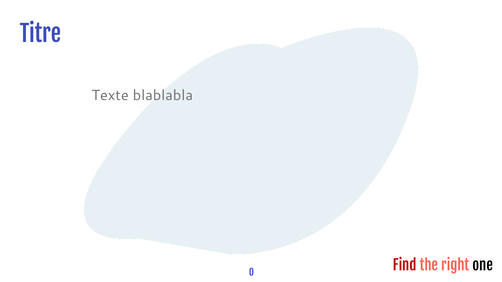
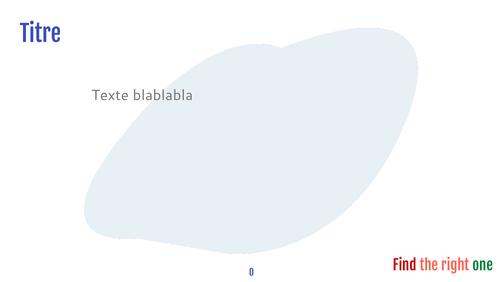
one colour: black -> green (483, 266)
